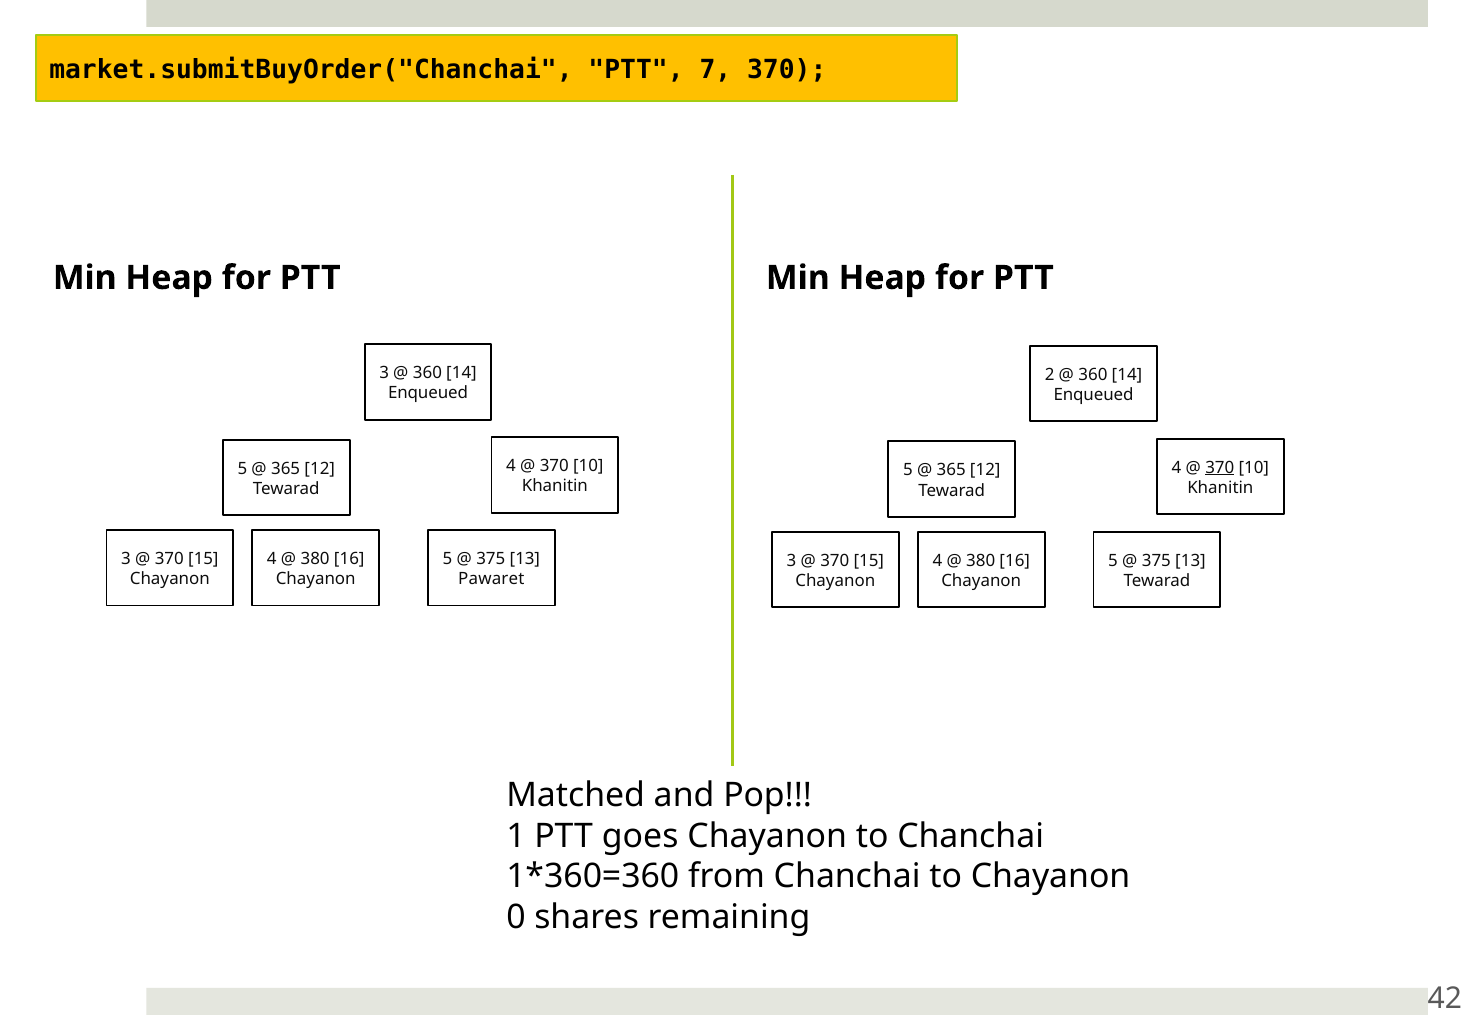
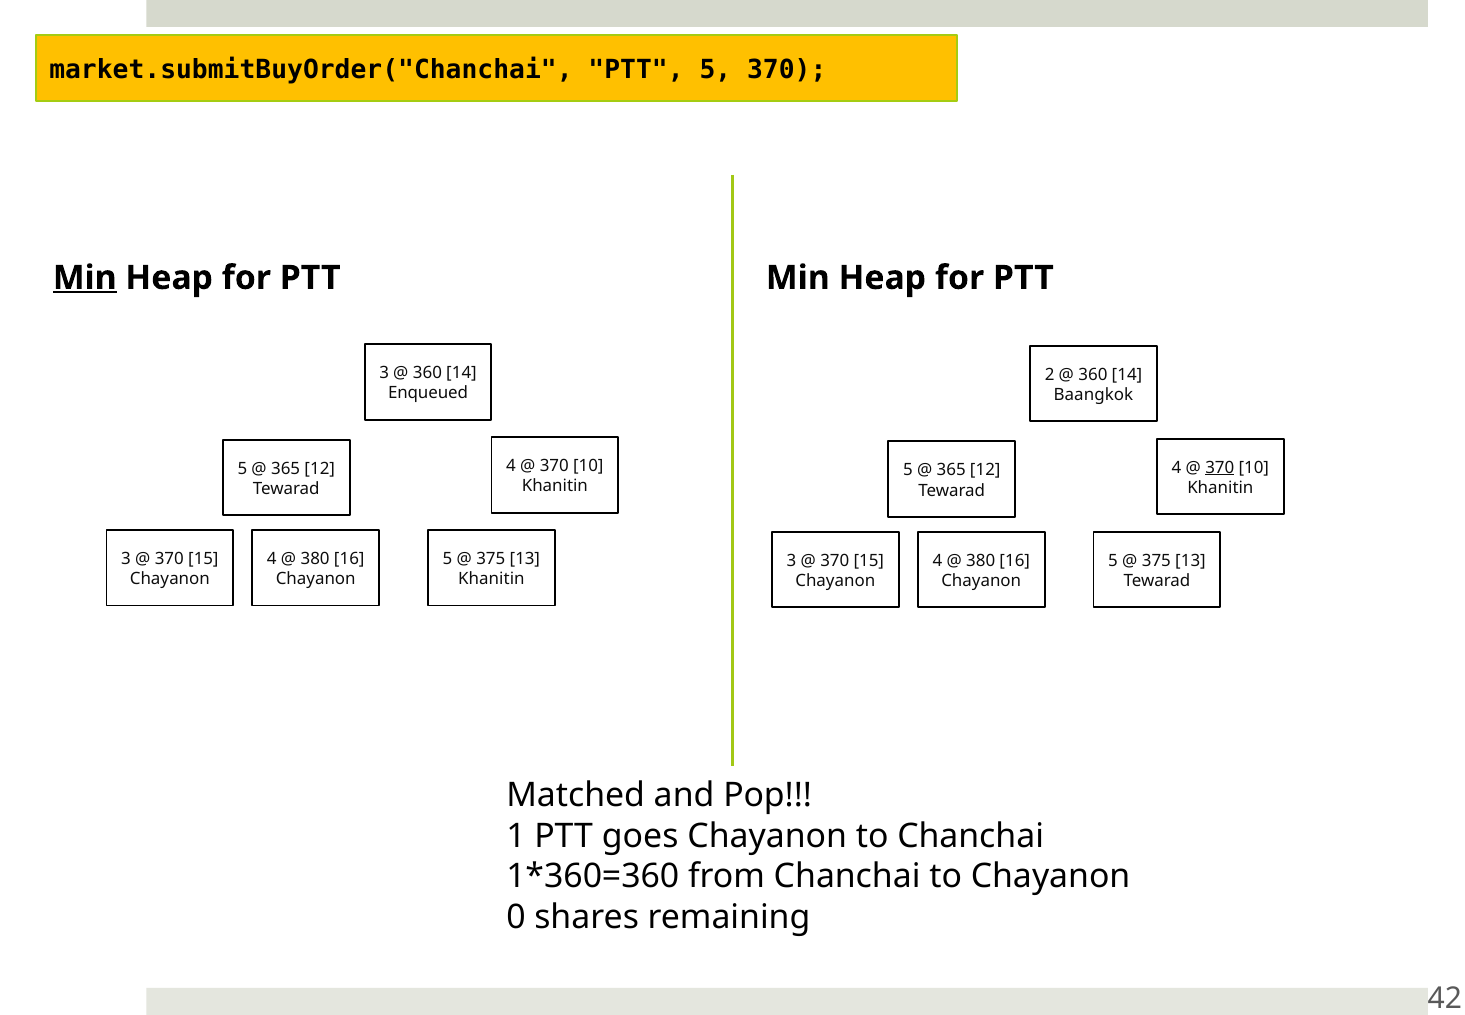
PTT 7: 7 -> 5 (715, 70)
Min underline: none -> present (85, 278)
Enqueued: Enqueued -> Baangkok (1093, 395)
Pawaret: Pawaret -> Khanitin (491, 579)
